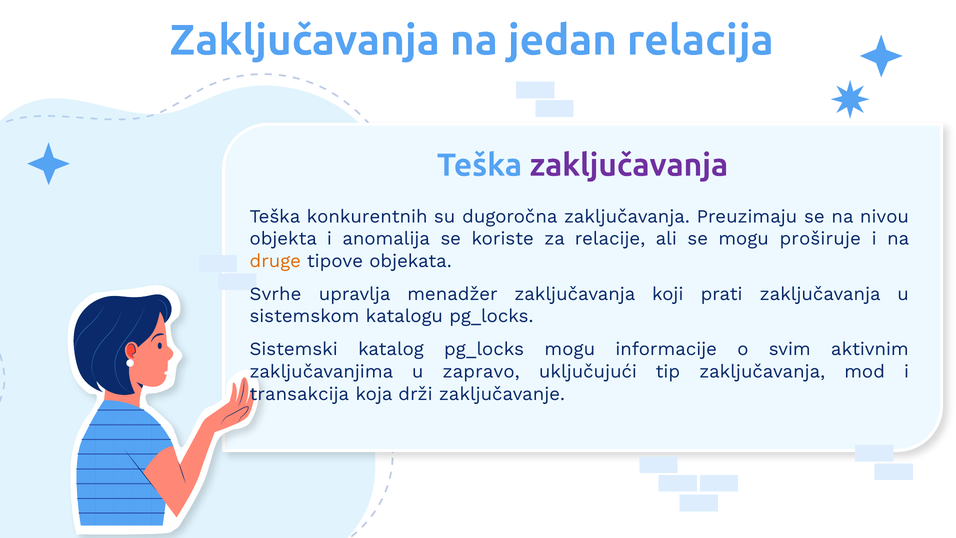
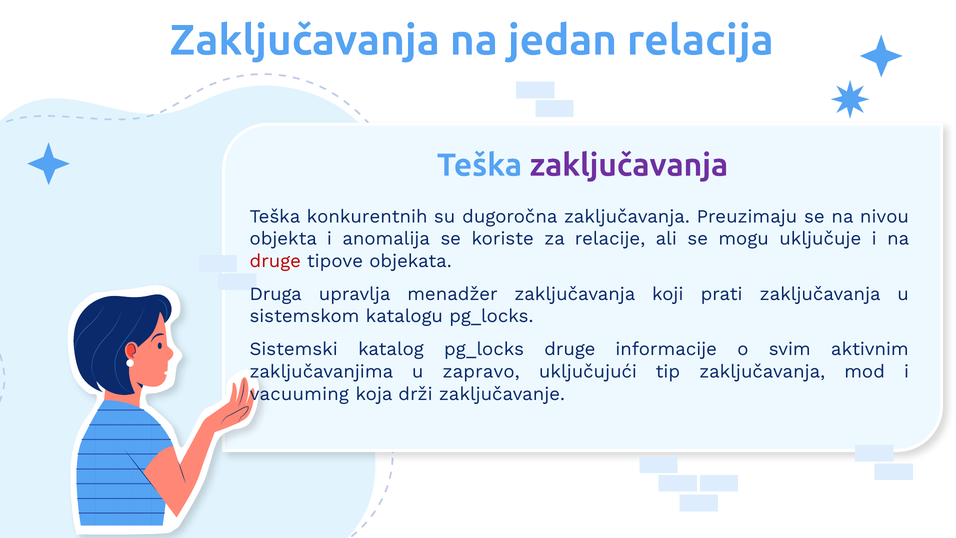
proširuje: proširuje -> uključuje (820, 239)
druge colour: orange -> red (275, 261)
Svrhe: Svrhe -> Druga (276, 294)
pg_locks mogu: mogu -> druge (570, 349)
transakcija: transakcija -> vacuuming (299, 394)
